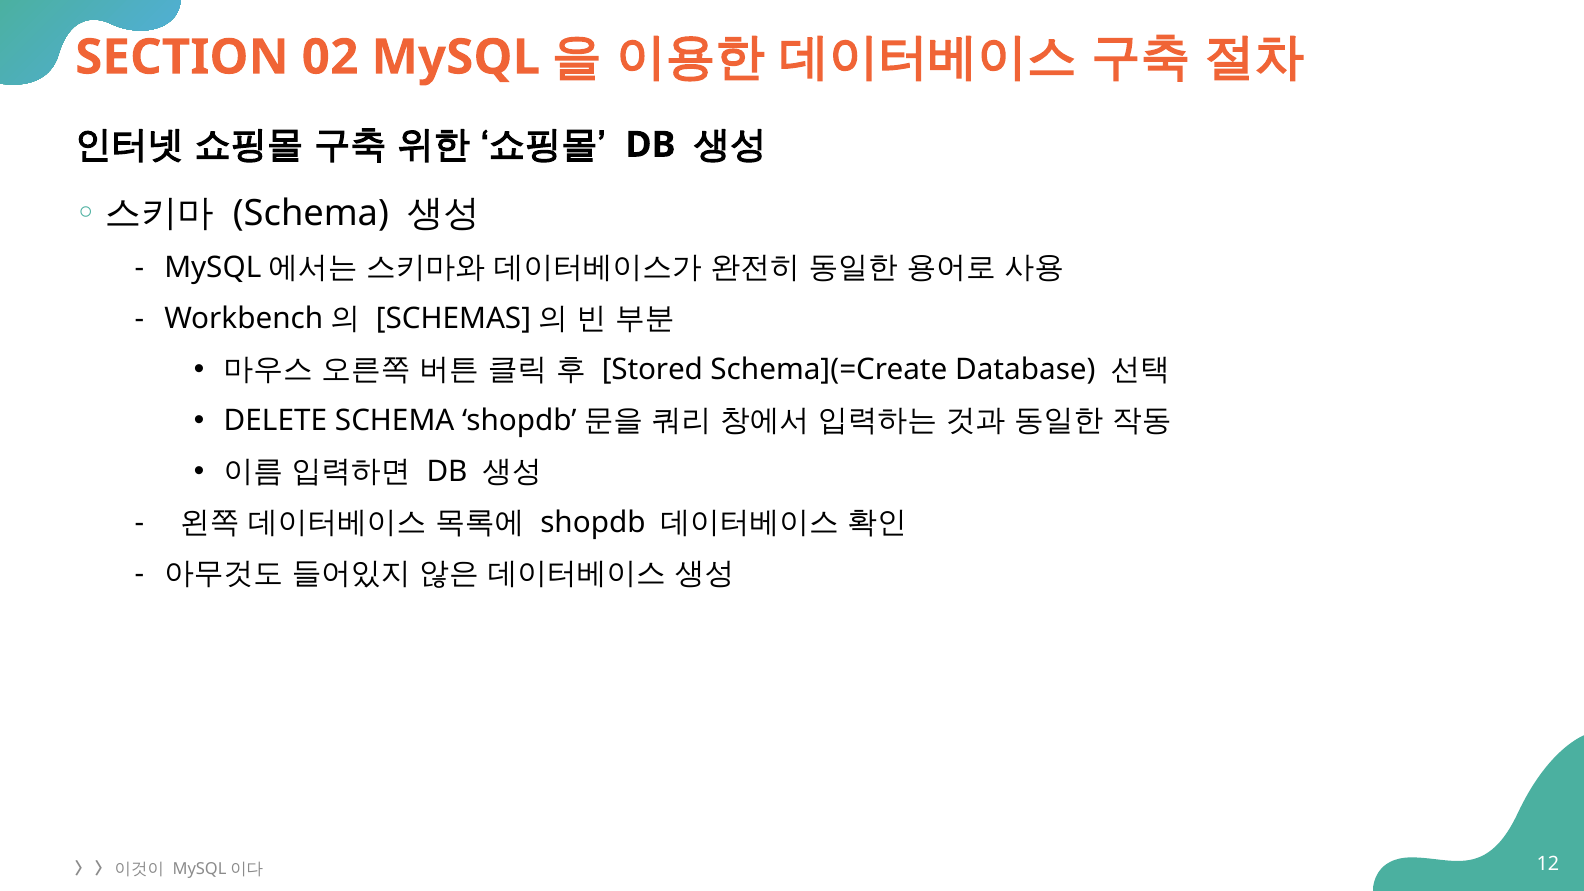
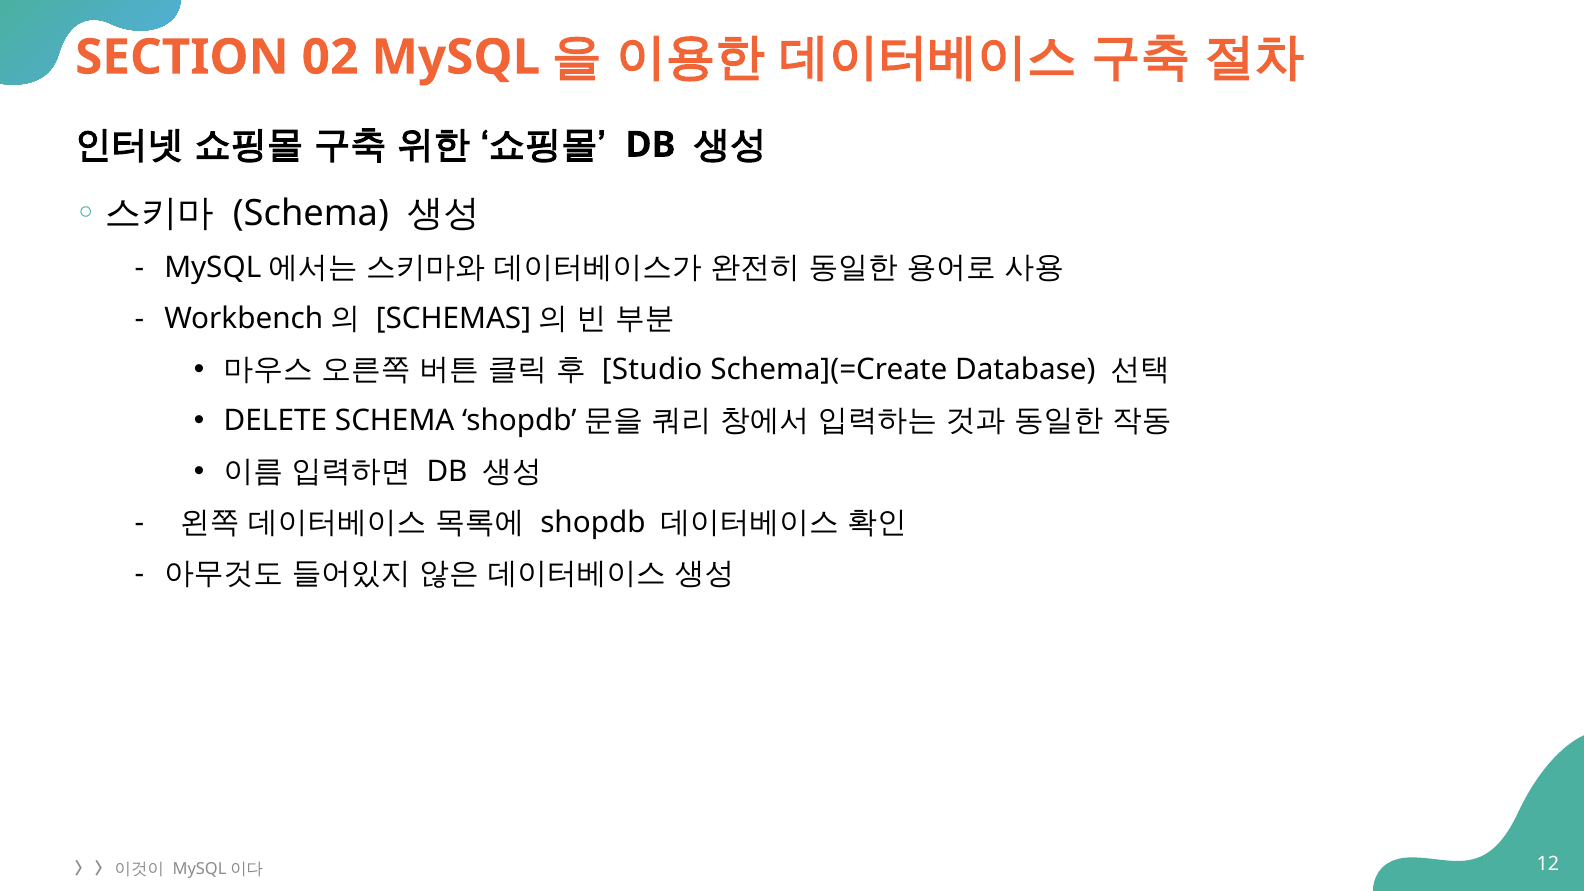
Stored: Stored -> Studio (652, 370)
